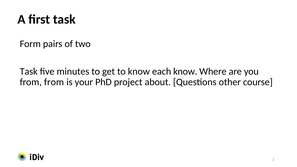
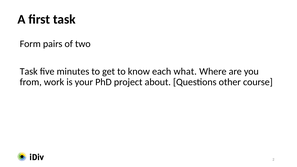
each know: know -> what (185, 71)
from from: from -> work (54, 82)
